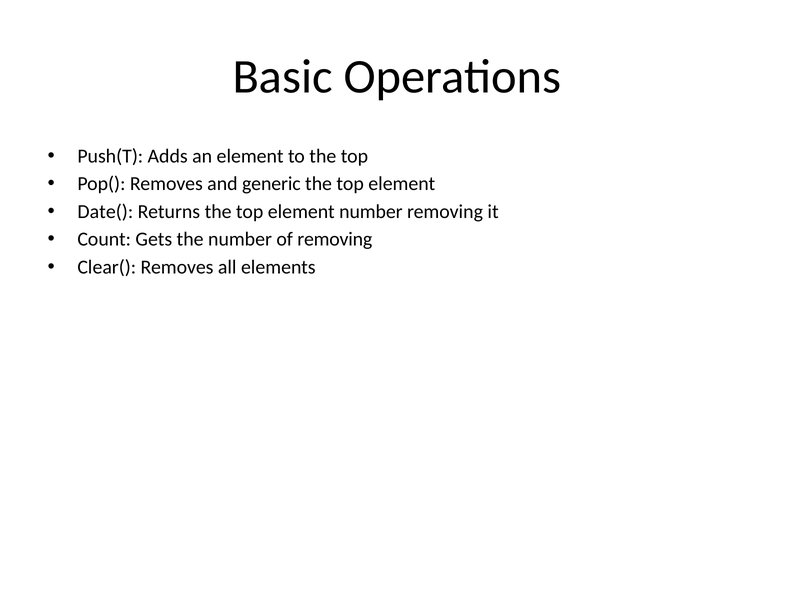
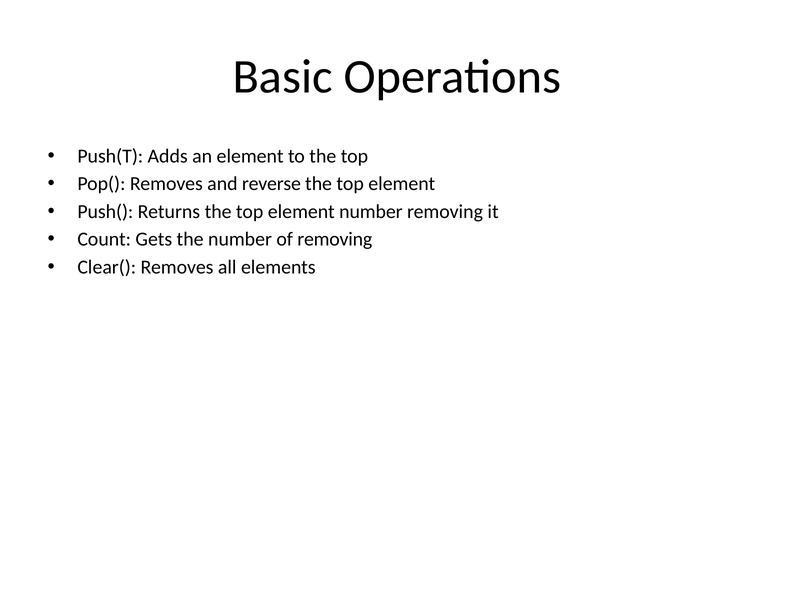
generic: generic -> reverse (271, 184)
Date(: Date( -> Push( (105, 212)
